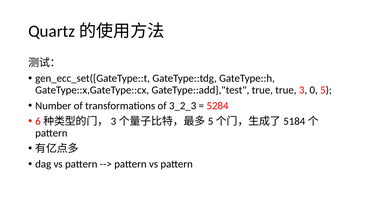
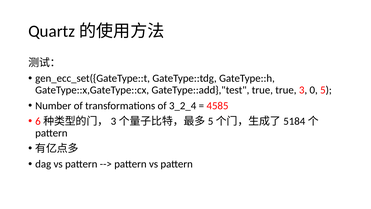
3_2_3: 3_2_3 -> 3_2_4 (183, 106)
5284: 5284 -> 4585 (217, 106)
